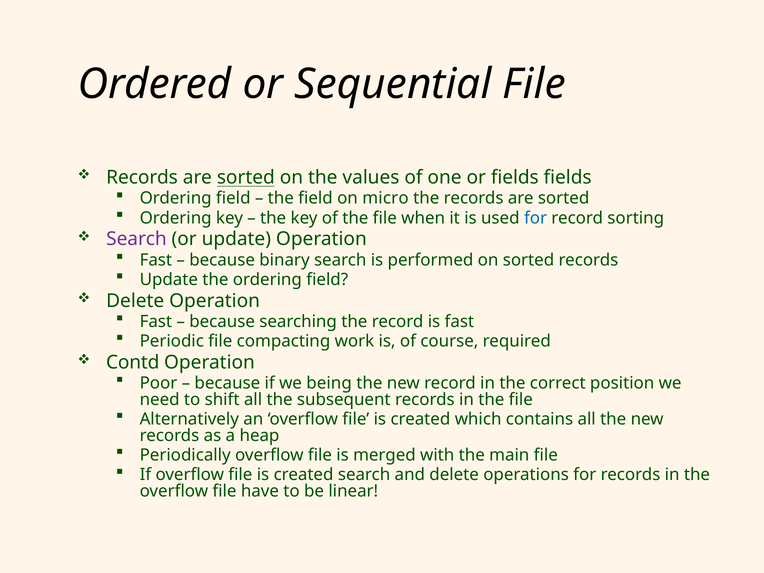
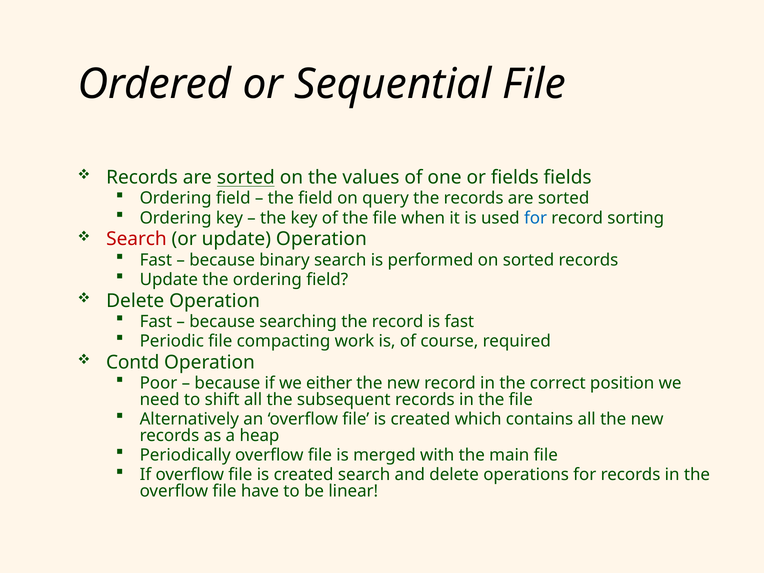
micro: micro -> query (386, 198)
Search colour: purple -> red (136, 239)
being: being -> either (329, 383)
